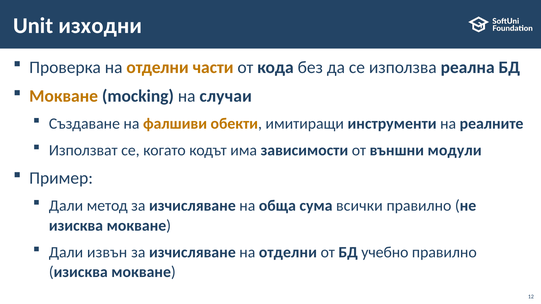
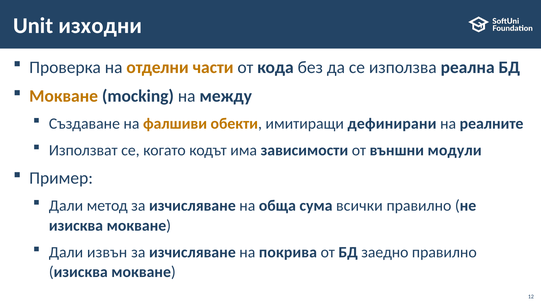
случаи: случаи -> между (226, 96)
инструменти: инструменти -> дефинирани (392, 124)
изчисляване на отделни: отделни -> покрива (288, 252)
учебно: учебно -> заедно (385, 252)
